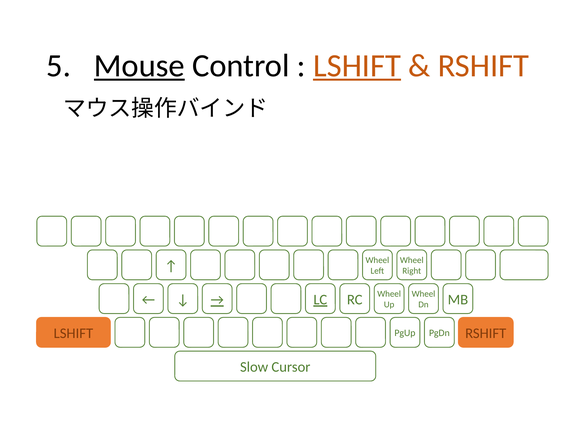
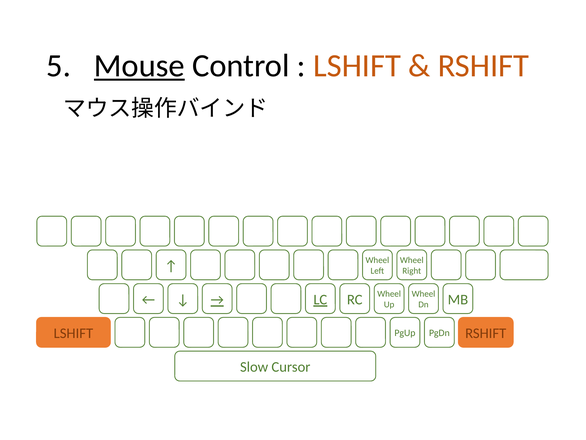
LSHIFT underline: present -> none (357, 66)
